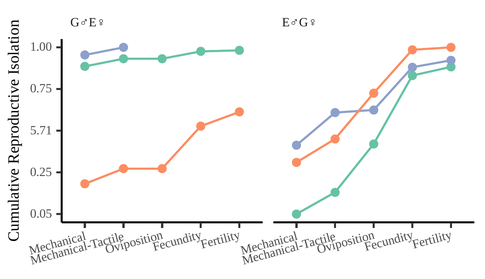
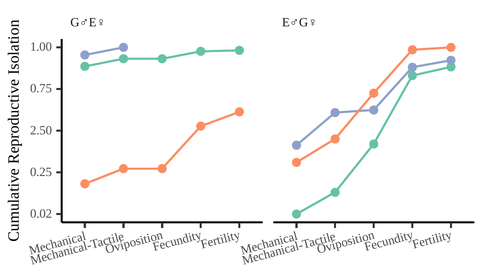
5.71: 5.71 -> 2.50 (41, 130)
0.05: 0.05 -> 0.02 (41, 213)
